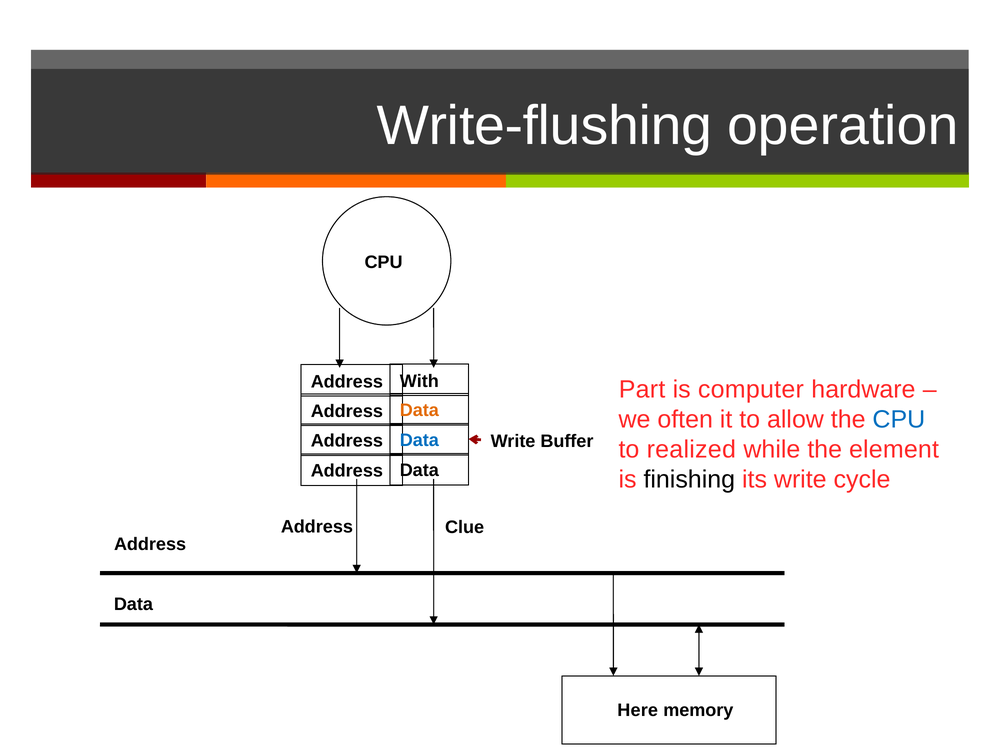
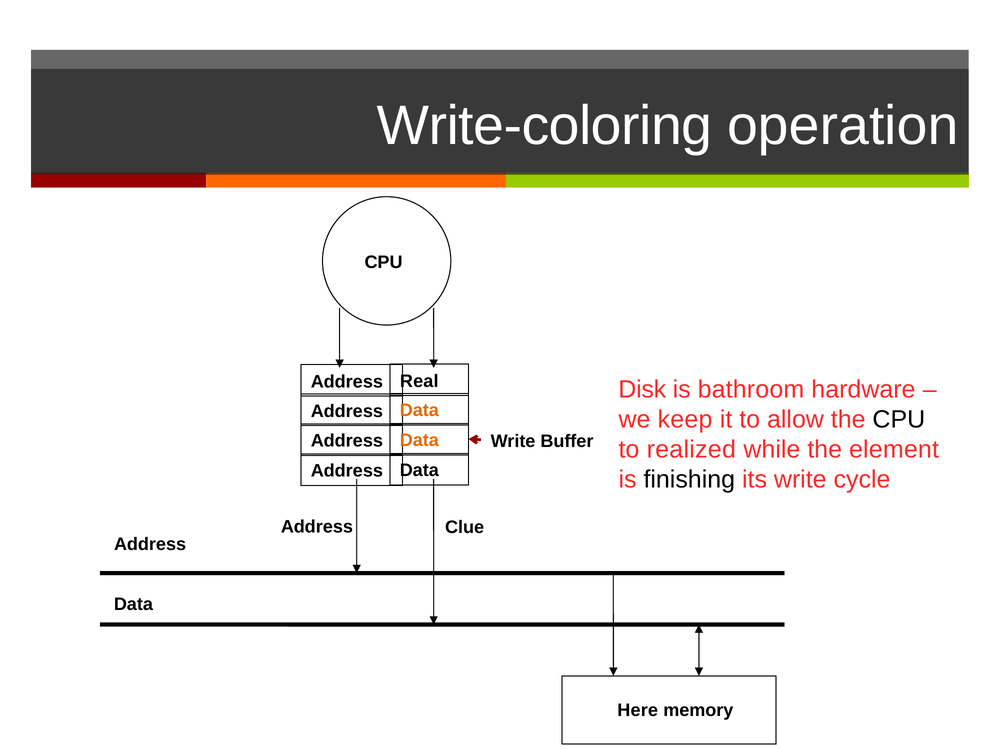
Write-flushing: Write-flushing -> Write-coloring (545, 126)
With: With -> Real (419, 381)
Part: Part -> Disk (642, 390)
computer: computer -> bathroom (751, 390)
often: often -> keep (685, 420)
CPU colour: blue -> black (899, 420)
Data colour: blue -> orange (419, 440)
